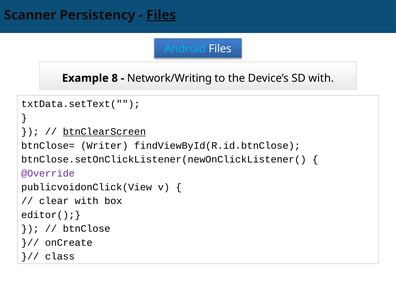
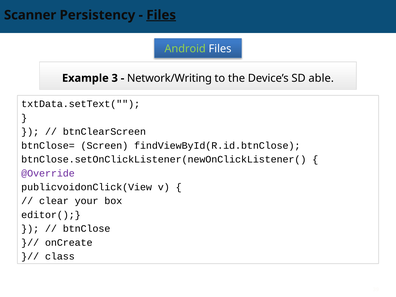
Android colour: light blue -> light green (185, 49)
8: 8 -> 3 (115, 78)
SD with: with -> able (321, 78)
btnClearScreen underline: present -> none (104, 132)
Writer: Writer -> Screen (104, 146)
clear with: with -> your (87, 201)
